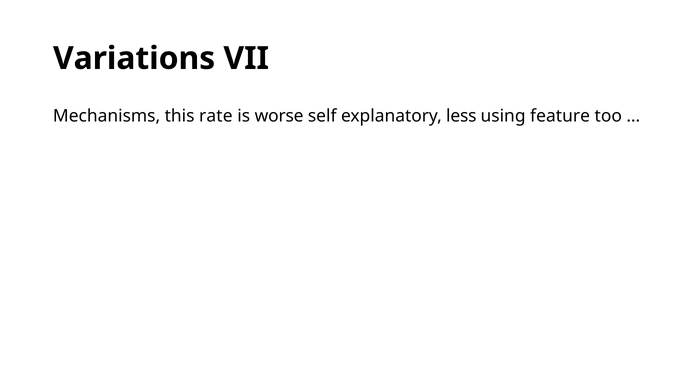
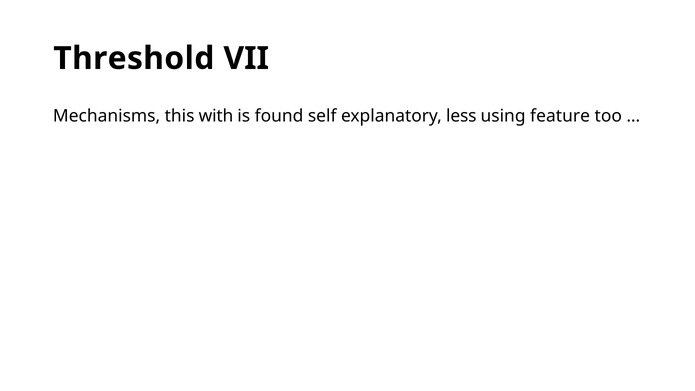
Variations: Variations -> Threshold (134, 58)
rate: rate -> with (216, 116)
worse: worse -> found (279, 116)
